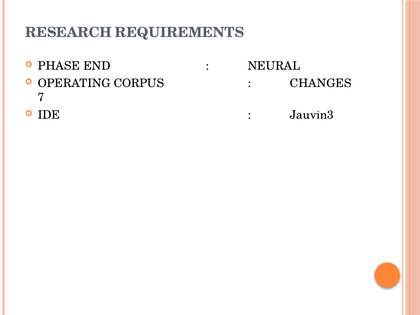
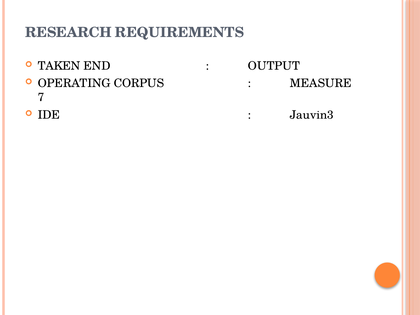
PHASE: PHASE -> TAKEN (59, 66)
NEURAL: NEURAL -> OUTPUT (274, 66)
CHANGES: CHANGES -> MEASURE (321, 83)
